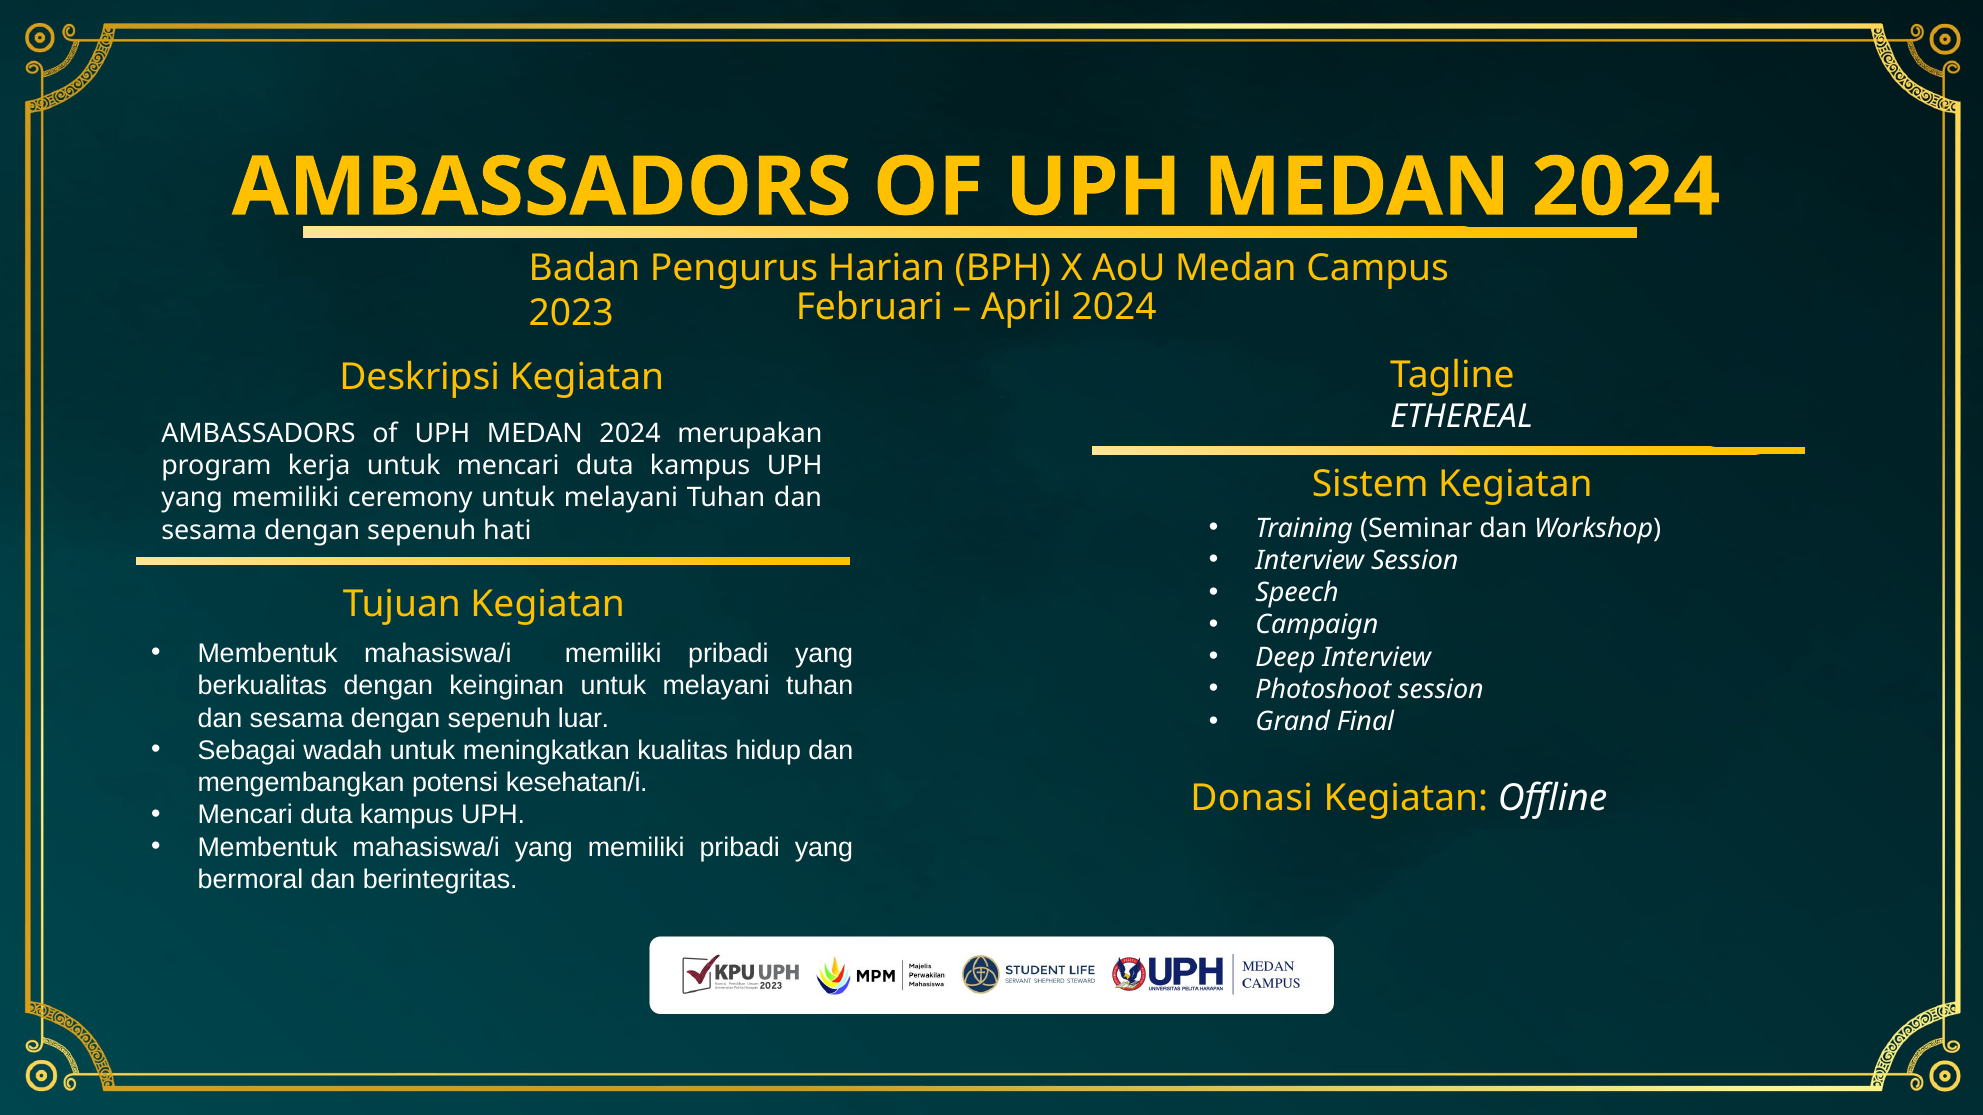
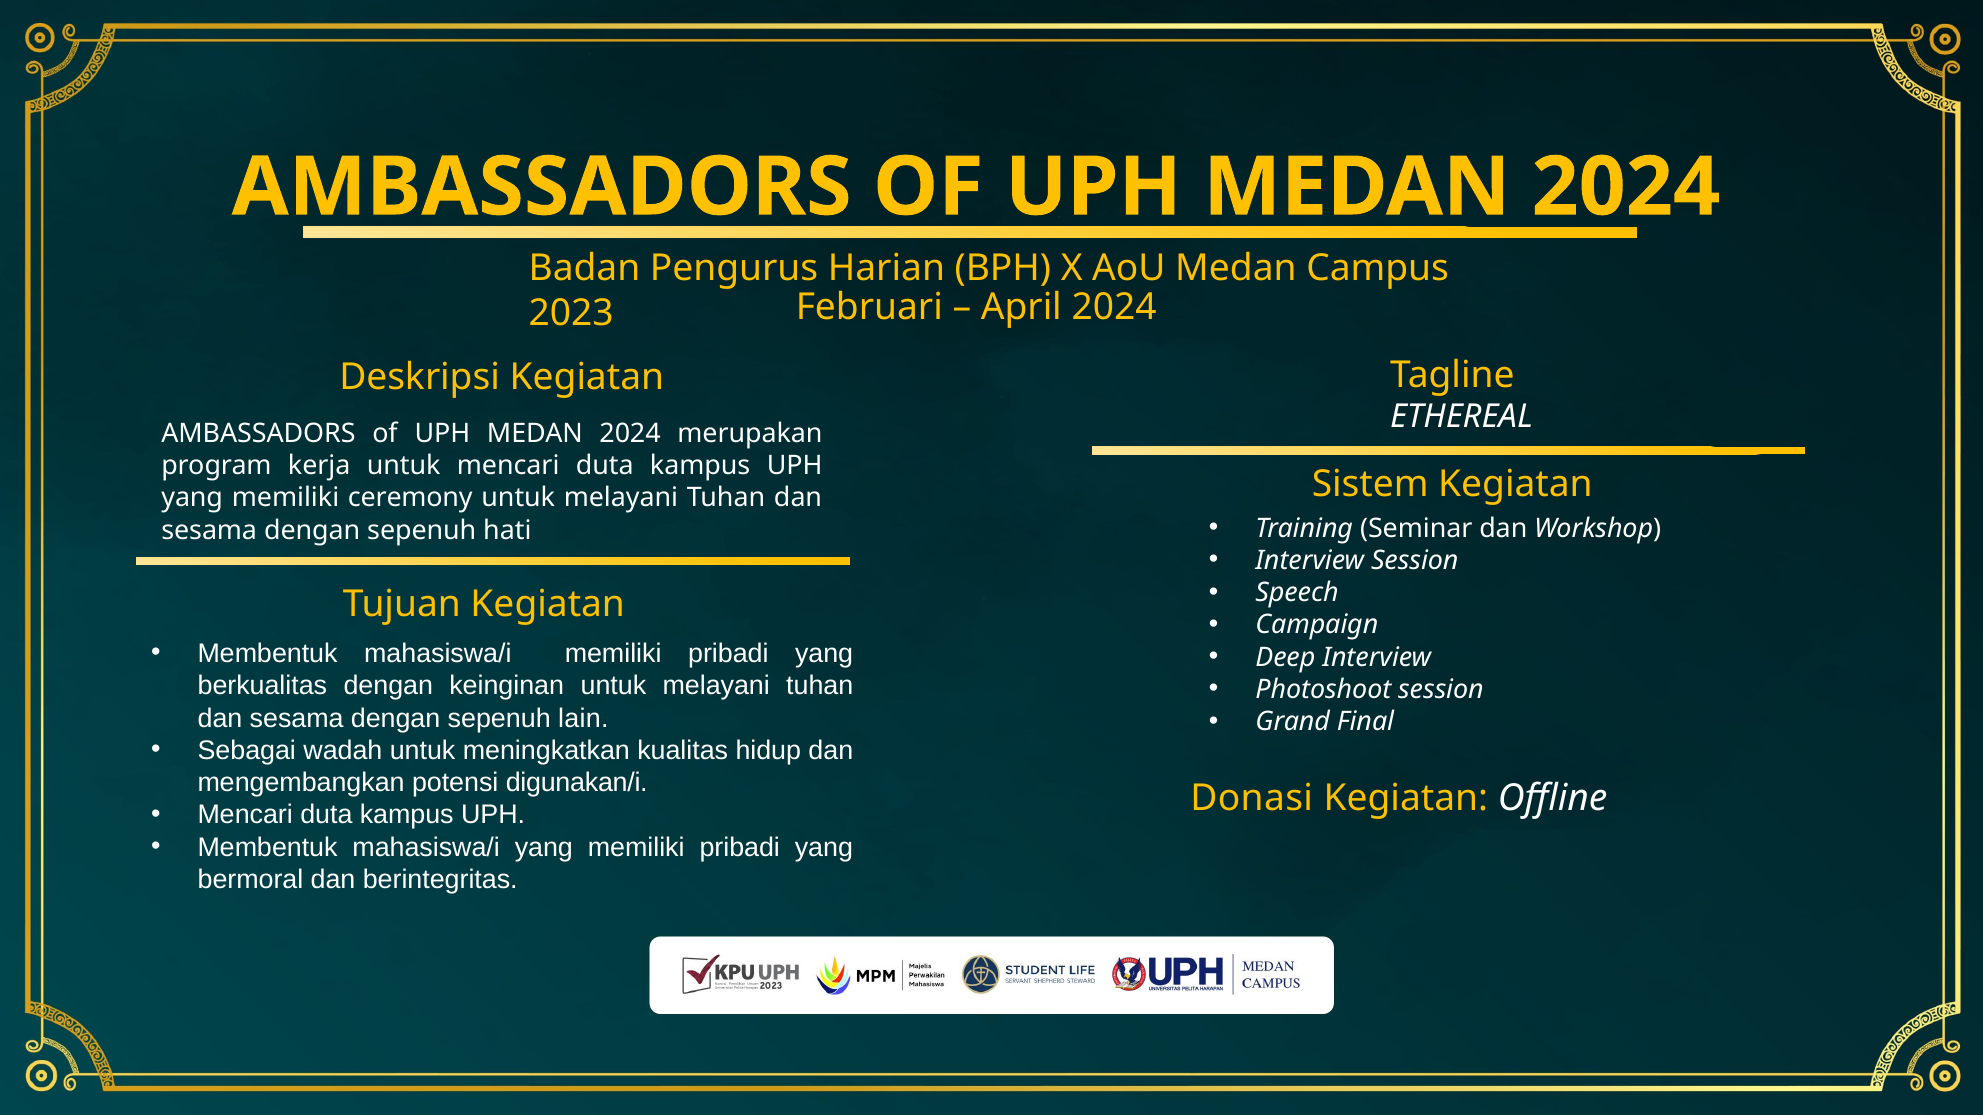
luar: luar -> lain (583, 718)
kesehatan/i: kesehatan/i -> digunakan/i (577, 783)
